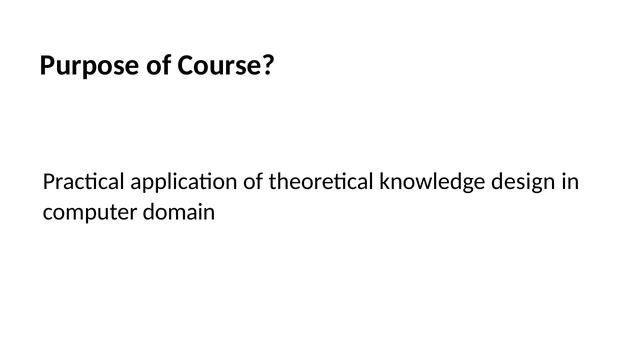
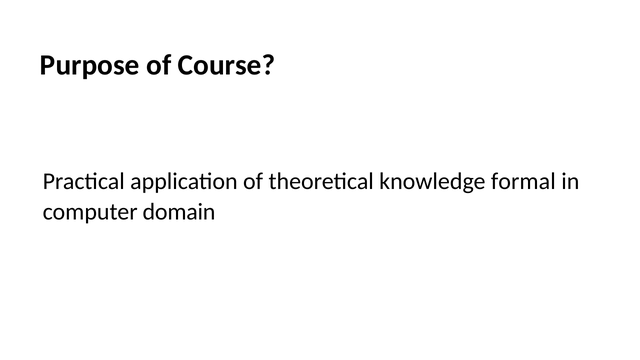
design: design -> formal (523, 181)
